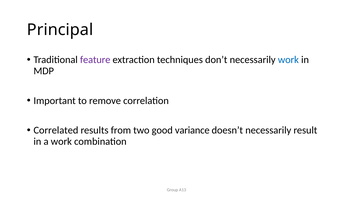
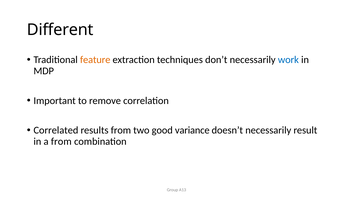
Principal: Principal -> Different (60, 30)
feature colour: purple -> orange (95, 60)
a work: work -> from (61, 141)
